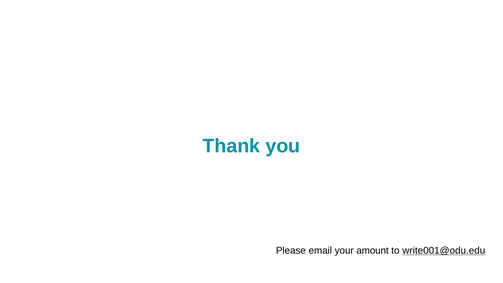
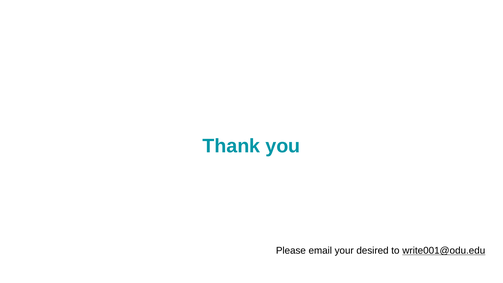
amount: amount -> desired (373, 250)
